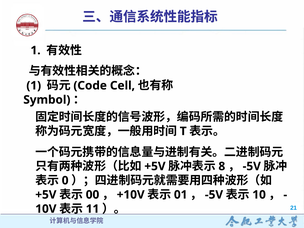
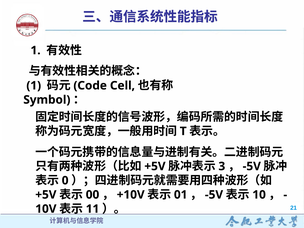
8: 8 -> 3 (222, 166)
